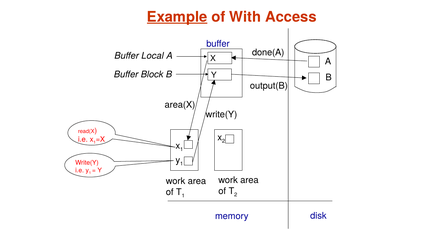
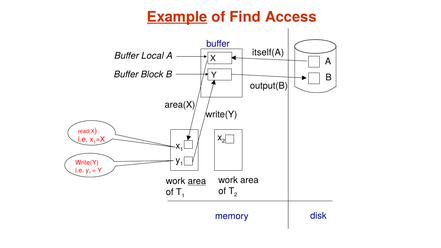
With: With -> Find (245, 17)
done(A: done(A -> itself(A (268, 52)
area underline: none -> present (197, 181)
